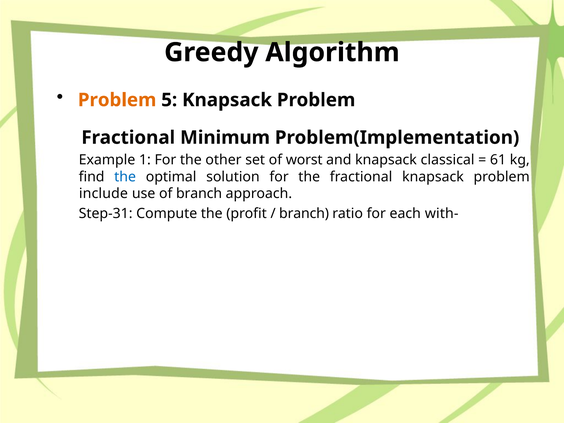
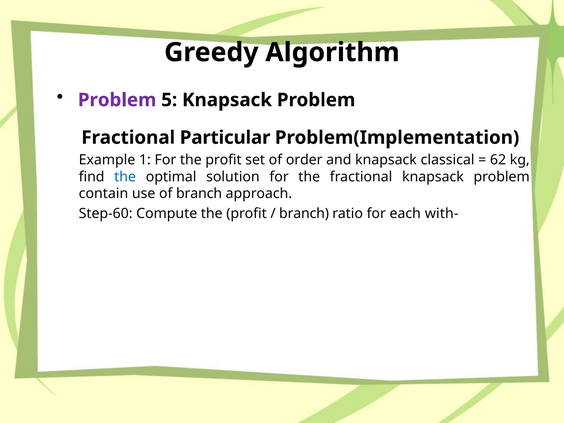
Problem colour: orange -> purple (117, 100)
Minimum: Minimum -> Particular (225, 138)
For the other: other -> profit (224, 160)
worst: worst -> order (304, 160)
61: 61 -> 62 (498, 160)
include: include -> contain (103, 194)
Step-31: Step-31 -> Step-60 (106, 213)
